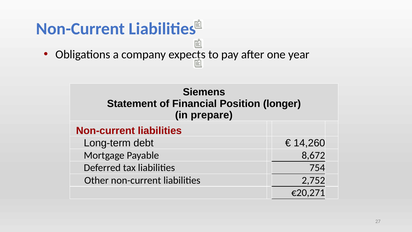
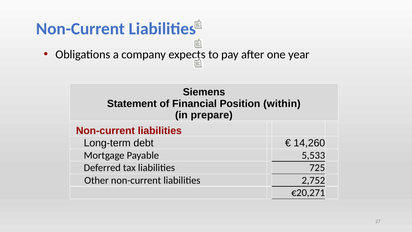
longer: longer -> within (282, 104)
8,672: 8,672 -> 5,533 (313, 155)
754: 754 -> 725 (317, 168)
